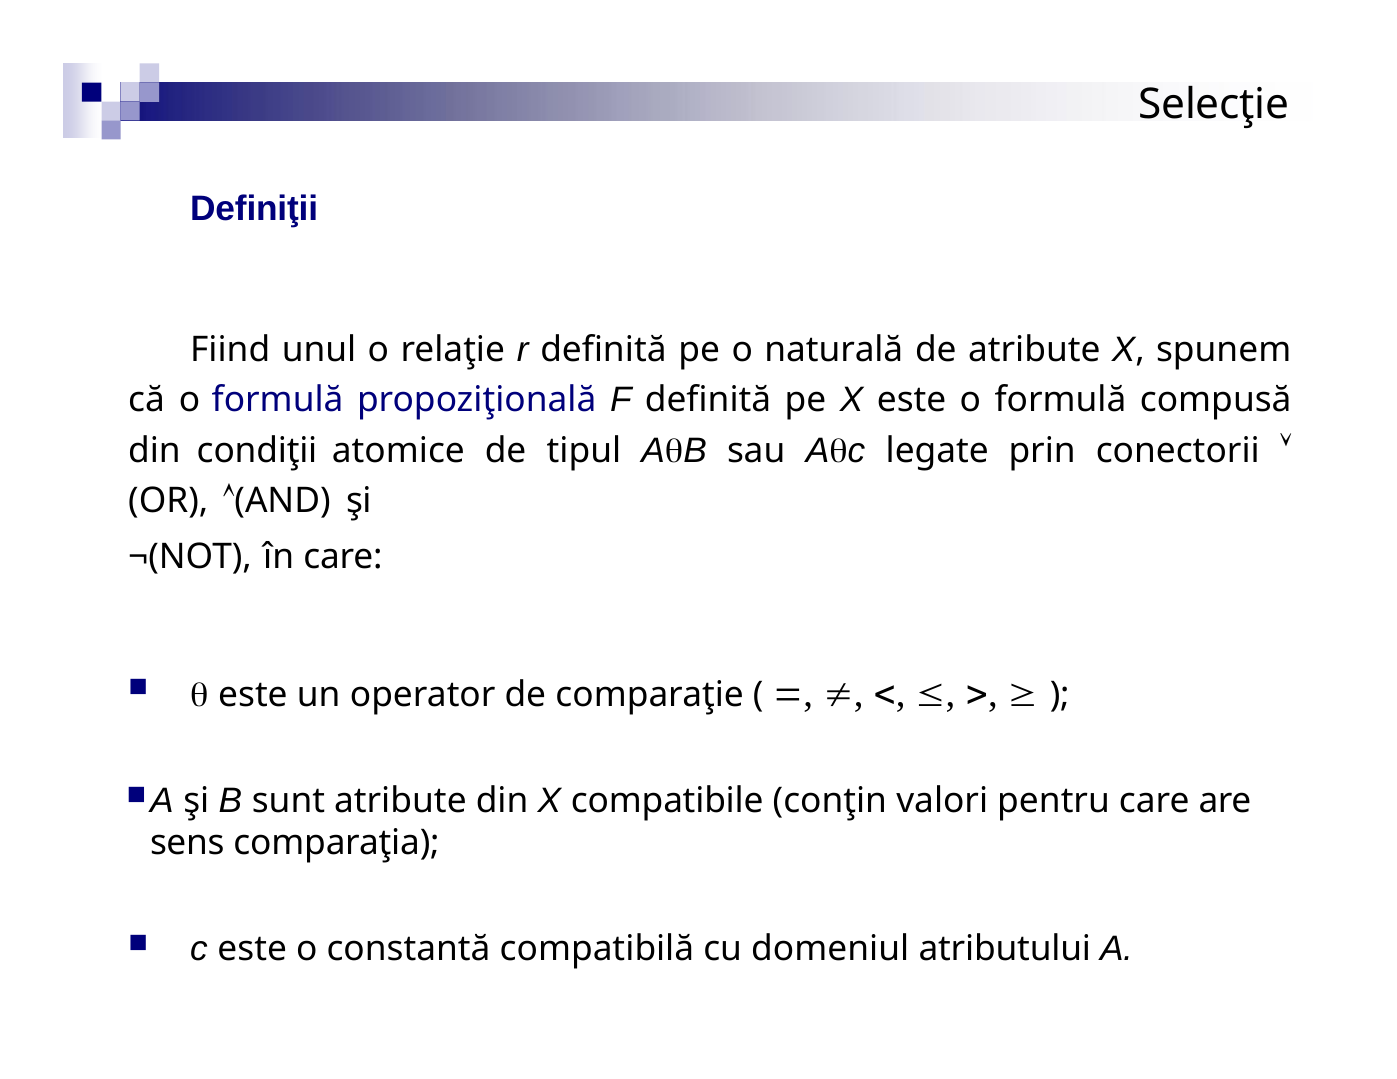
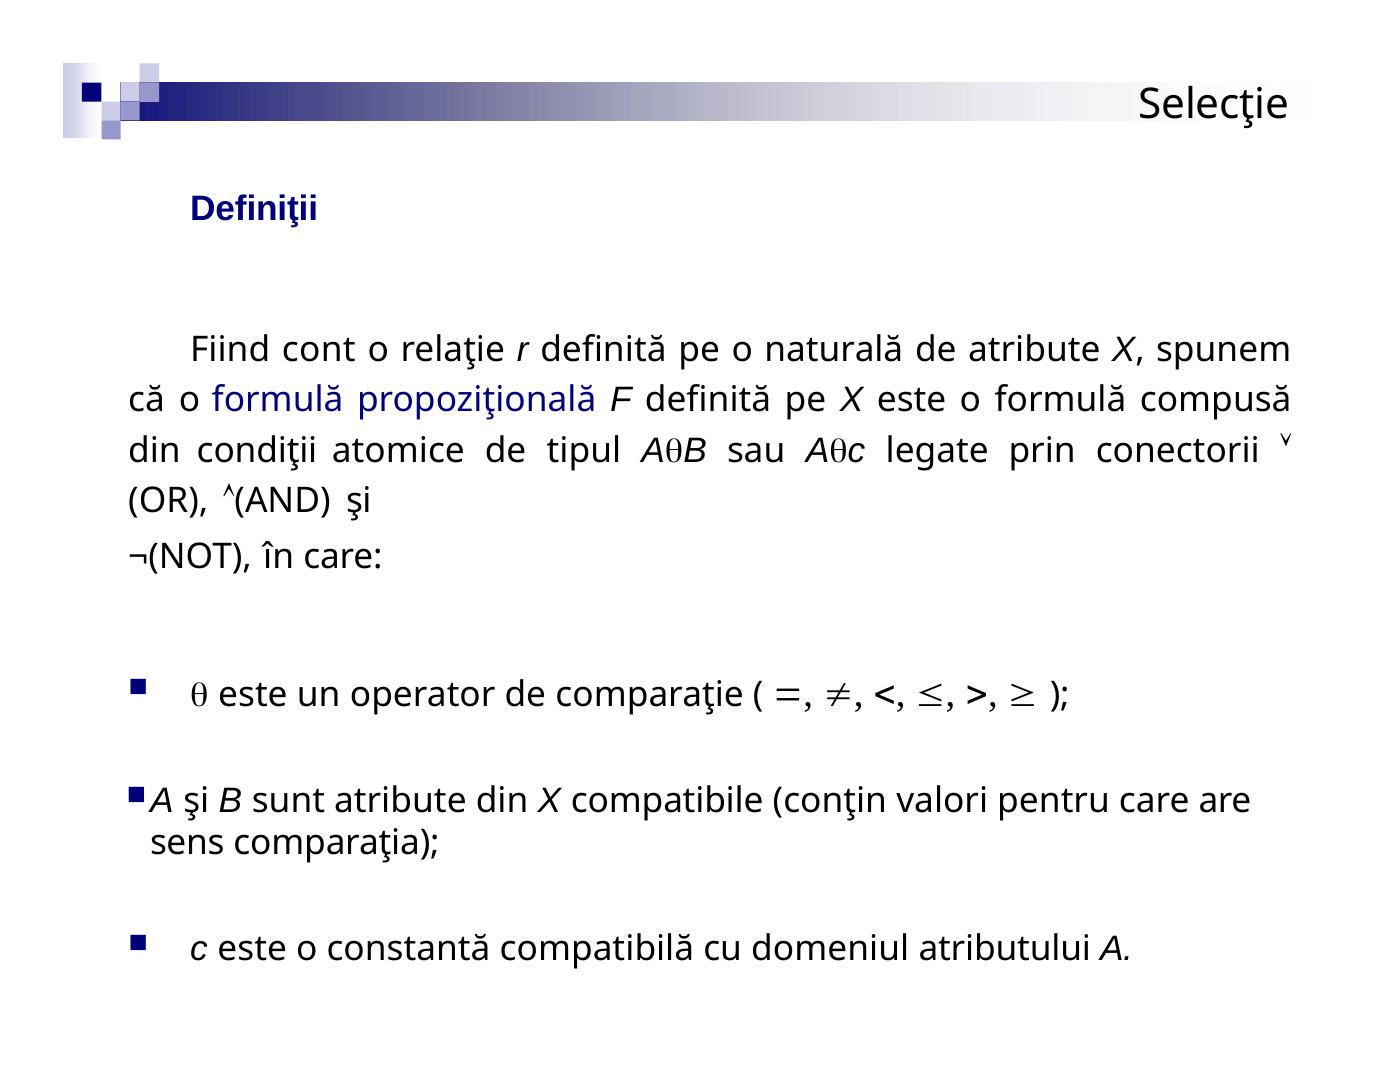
unul: unul -> cont (319, 350)
